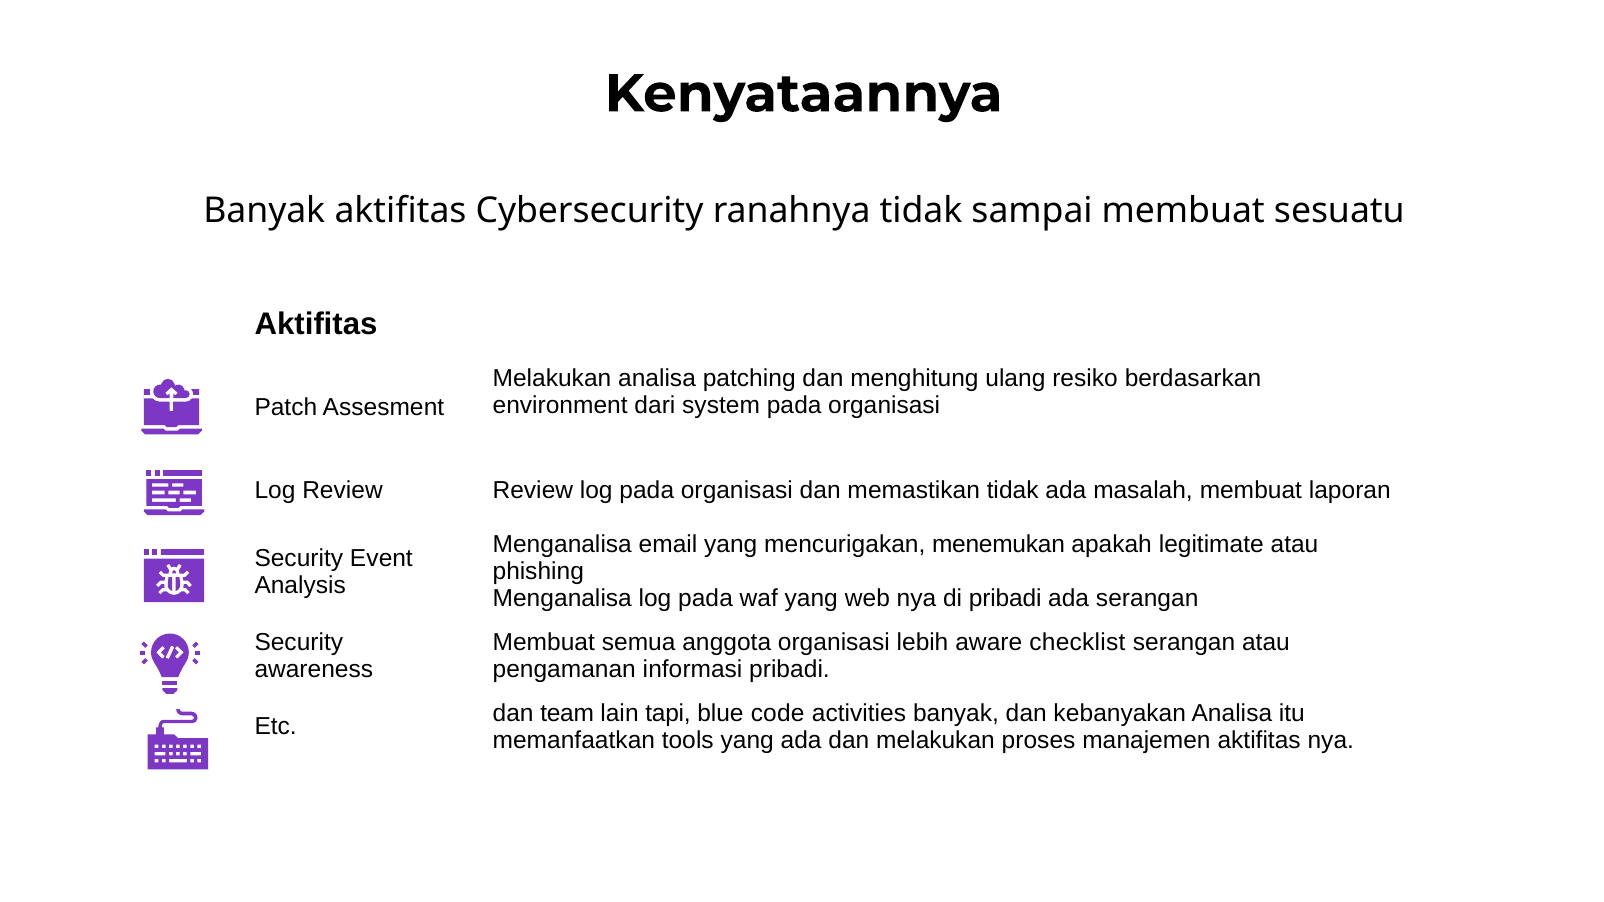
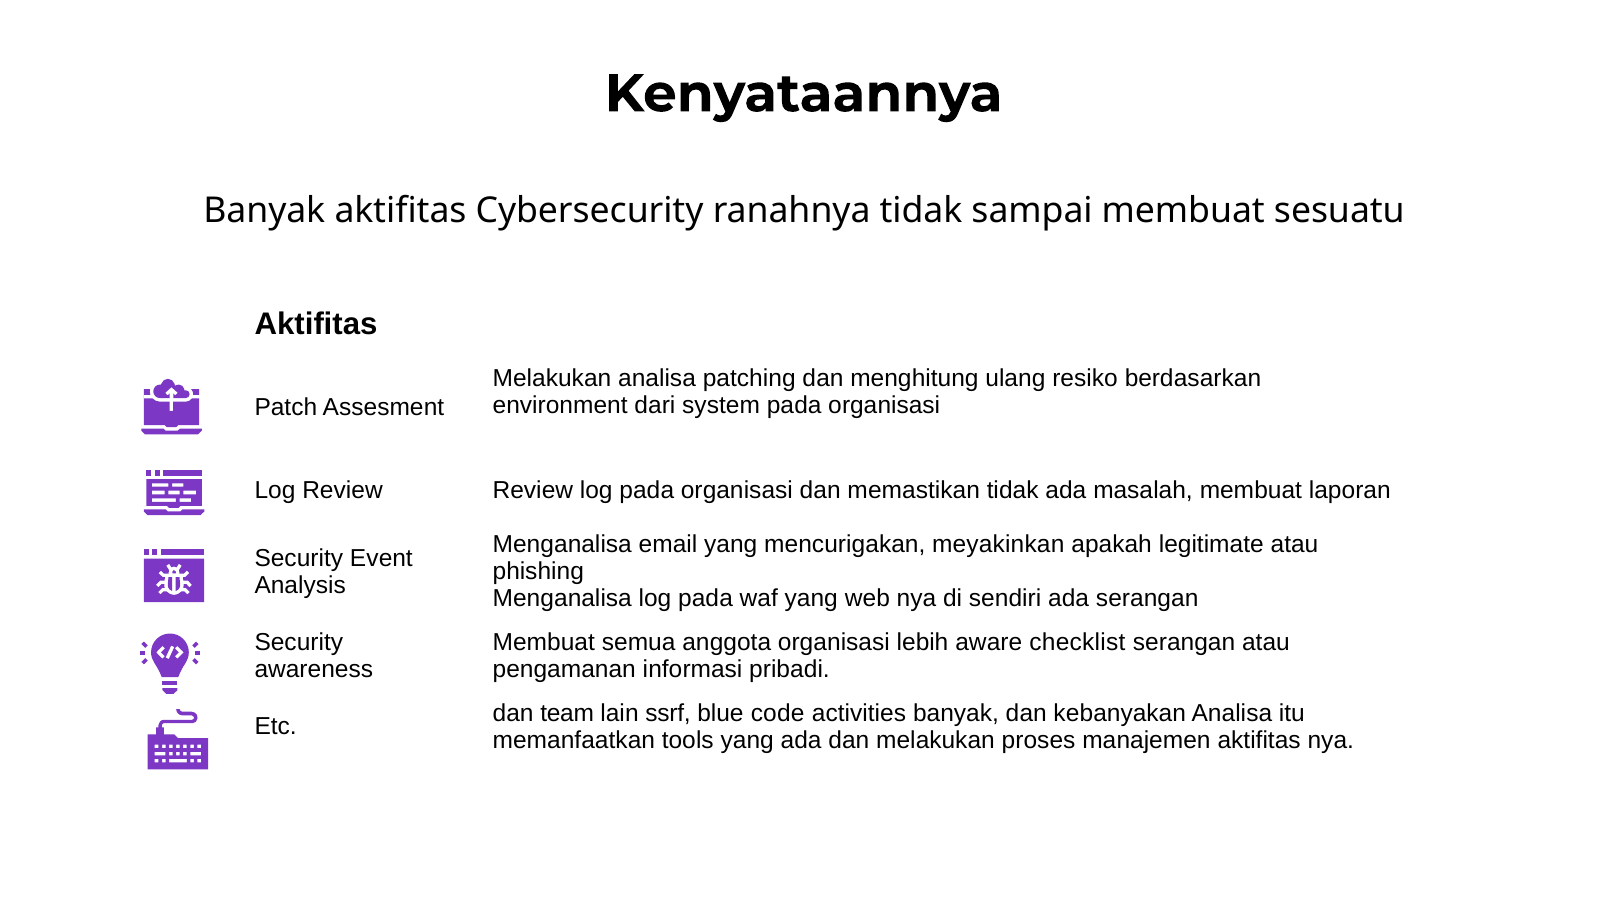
menemukan: menemukan -> meyakinkan (998, 545)
di pribadi: pribadi -> sendiri (1005, 599)
tapi: tapi -> ssrf (668, 713)
